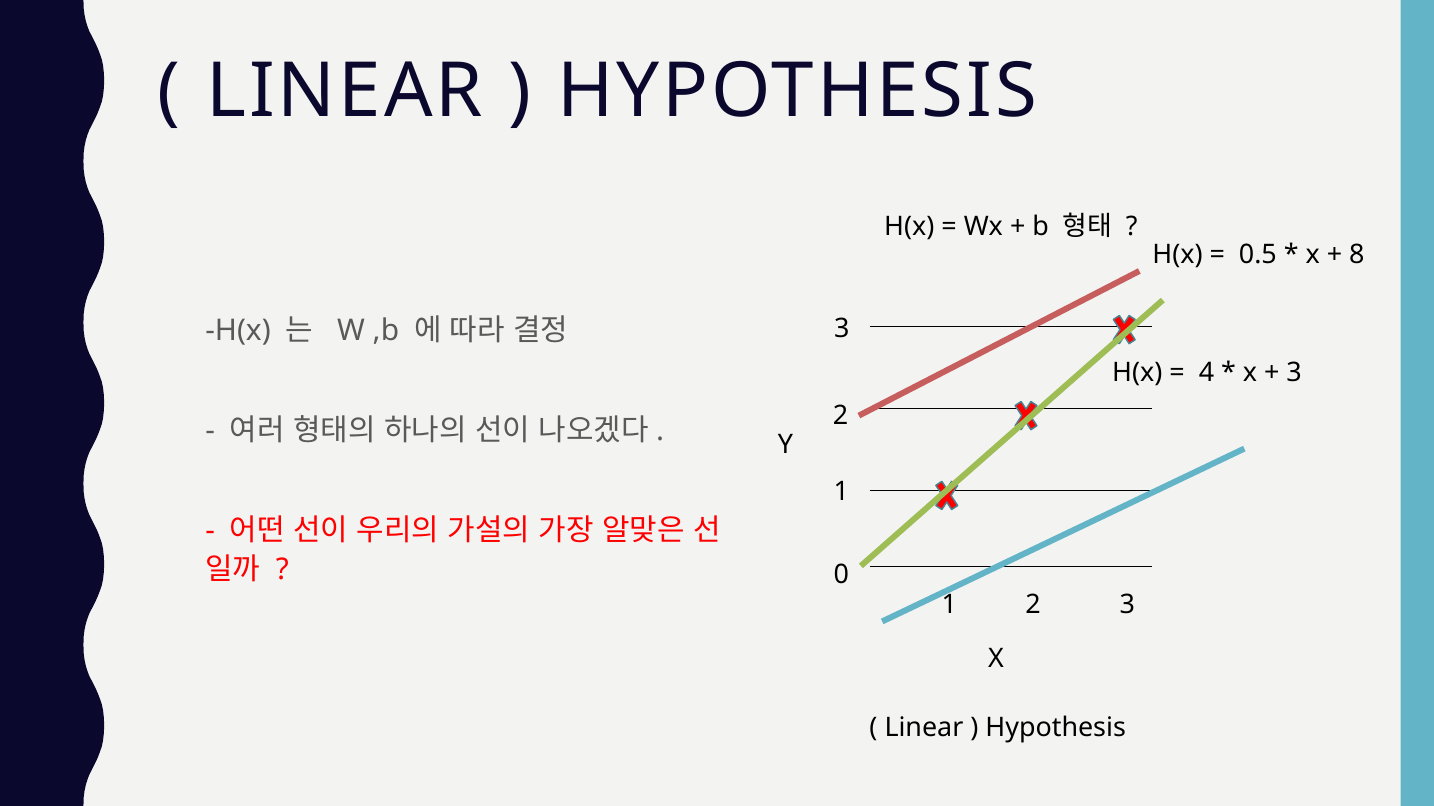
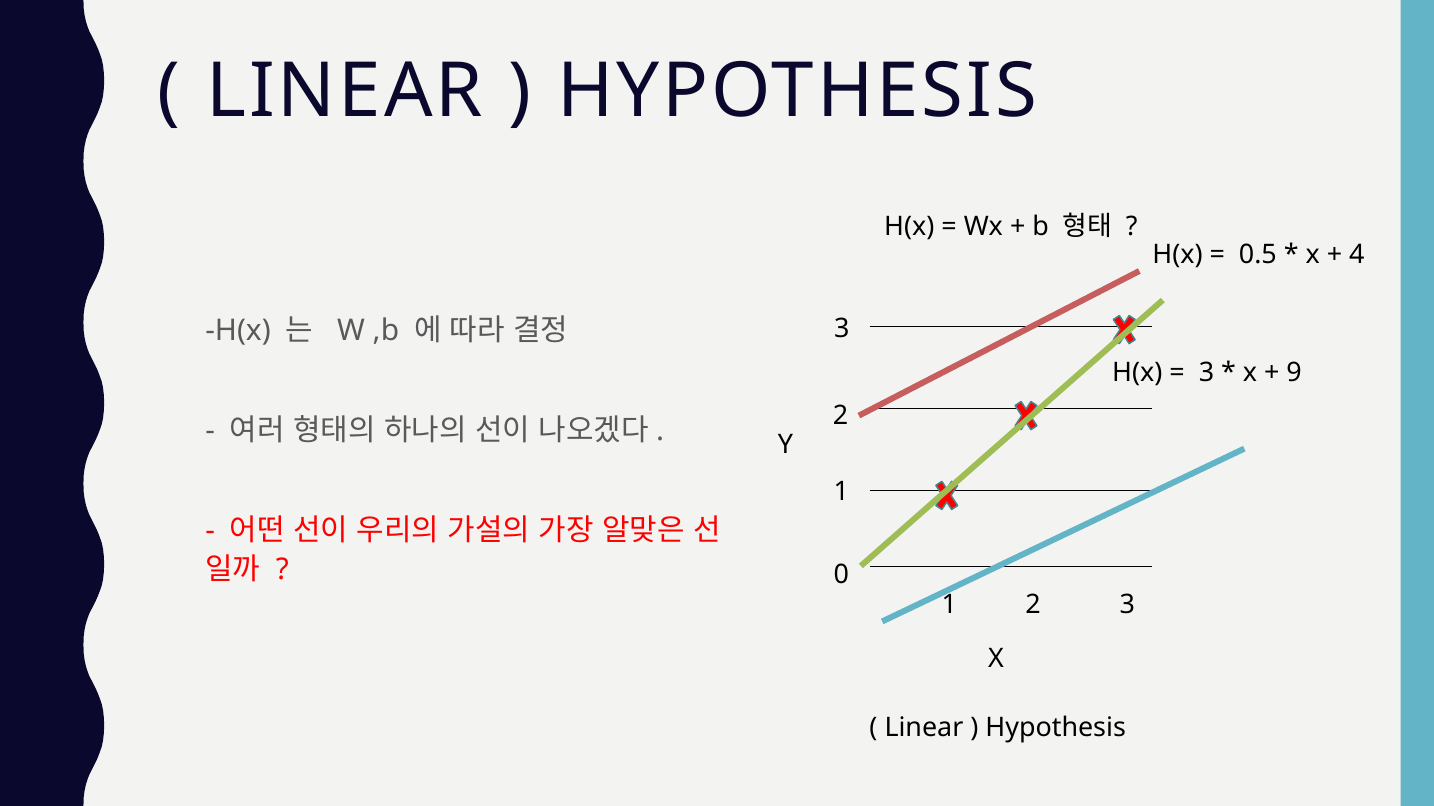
8: 8 -> 4 (1357, 255)
4: 4 -> 3 (1206, 373)
3: 3 -> 9 (1294, 373)
